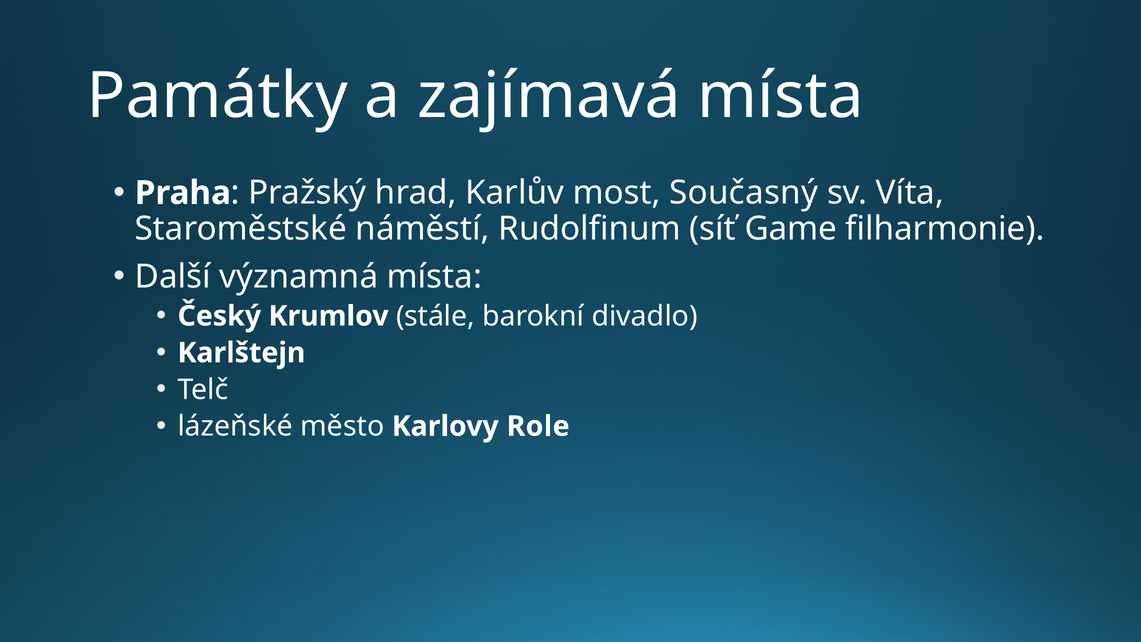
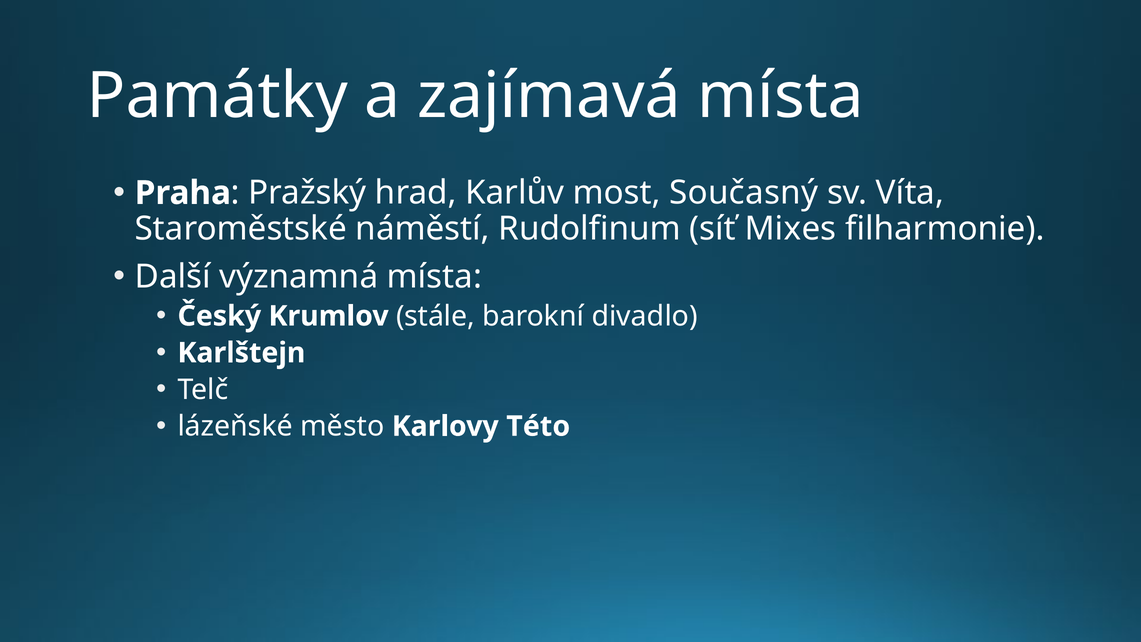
Game: Game -> Mixes (790, 229)
Role: Role -> Této (538, 426)
